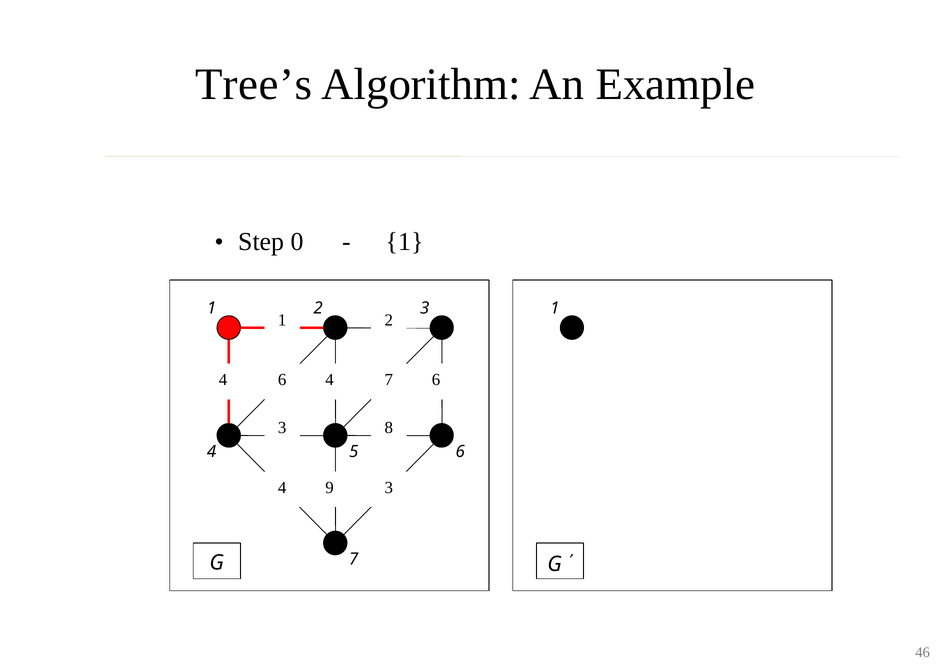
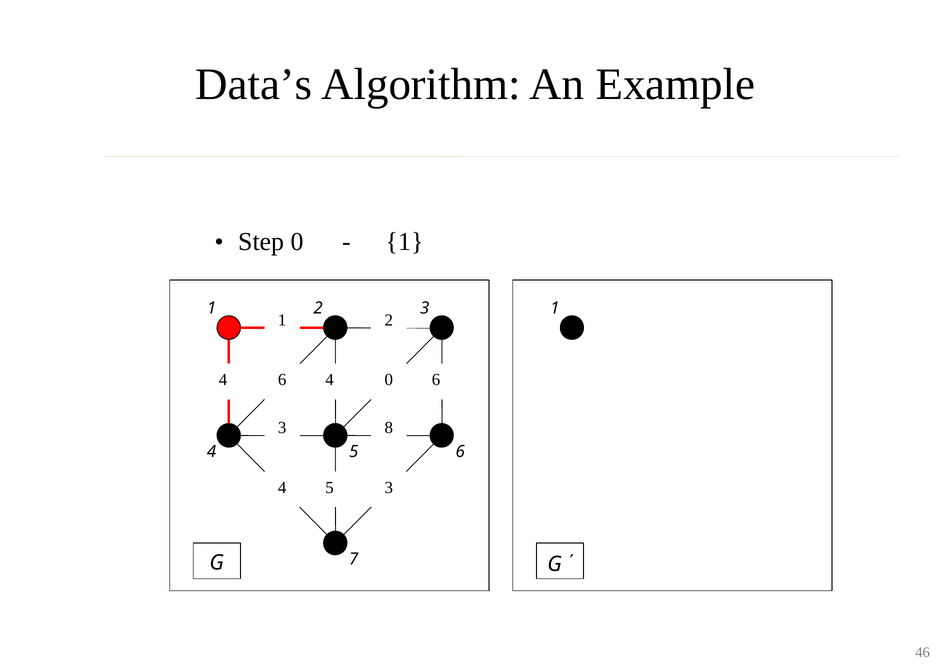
Tree’s: Tree’s -> Data’s (254, 84)
4 7: 7 -> 0 (389, 380)
9: 9 -> 5 (330, 487)
